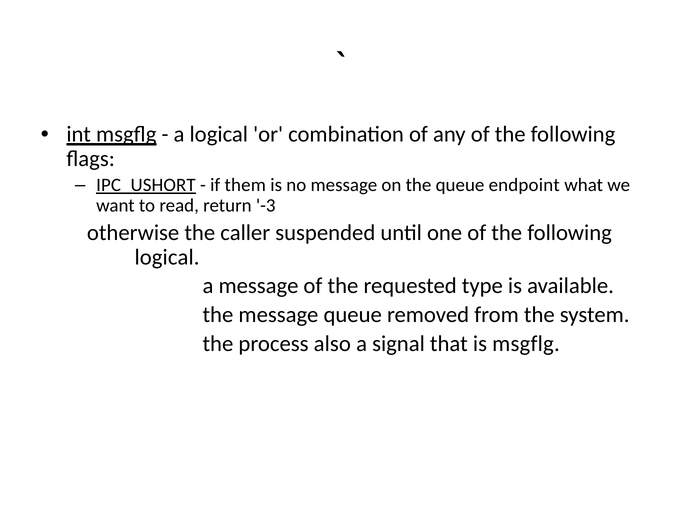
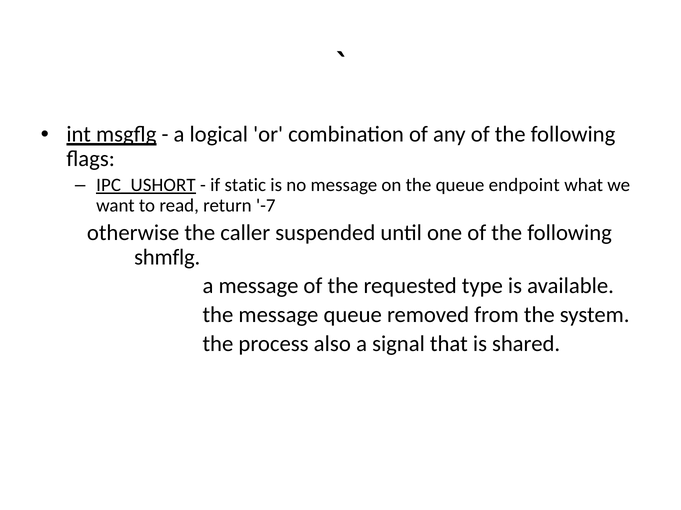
them: them -> static (245, 185)
-3: -3 -> -7 (266, 206)
logical: logical -> shmflg (167, 257)
is msgflg: msgflg -> shared (526, 345)
